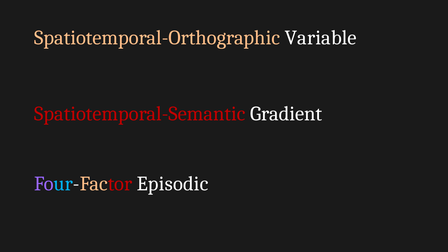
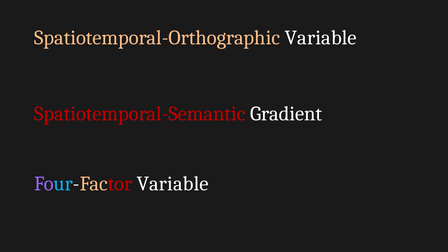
Four-Factor Episodic: Episodic -> Variable (173, 184)
